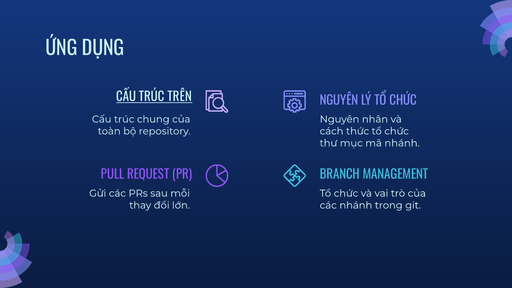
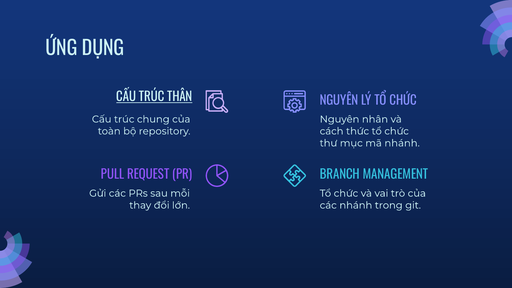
TRÊN: TRÊN -> THÂN (180, 97)
